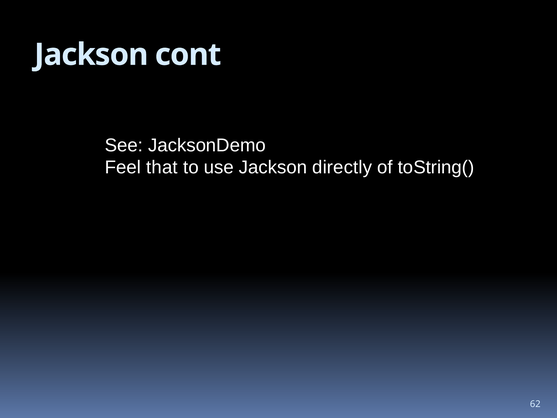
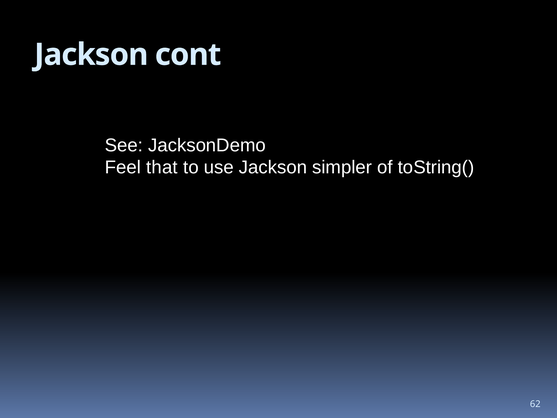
directly: directly -> simpler (342, 167)
